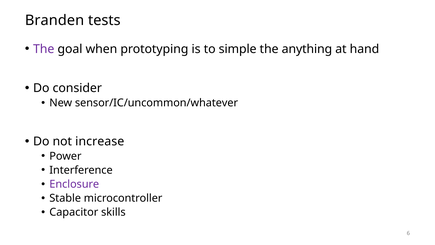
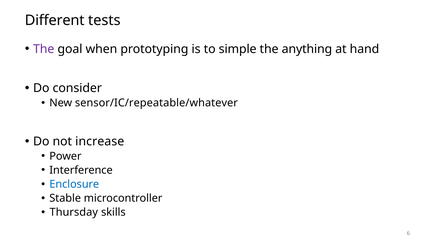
Branden: Branden -> Different (55, 20)
sensor/IC/uncommon/whatever: sensor/IC/uncommon/whatever -> sensor/IC/repeatable/whatever (156, 103)
Enclosure colour: purple -> blue (74, 184)
Capacitor: Capacitor -> Thursday (74, 212)
